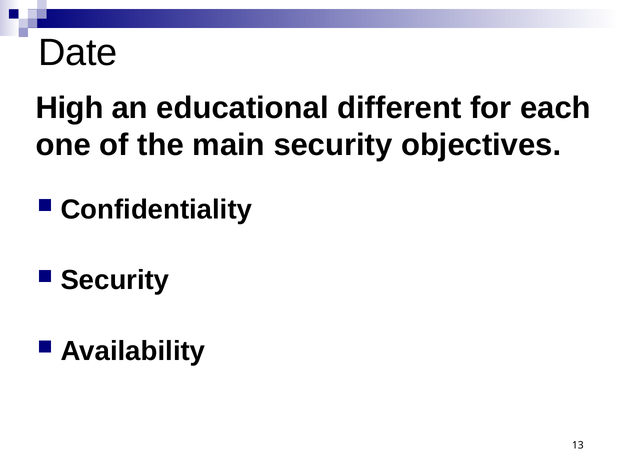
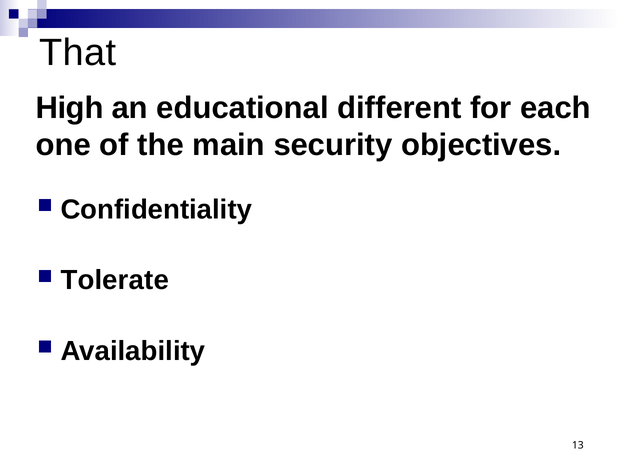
Date: Date -> That (78, 53)
Security: Security -> Tolerate (115, 280)
